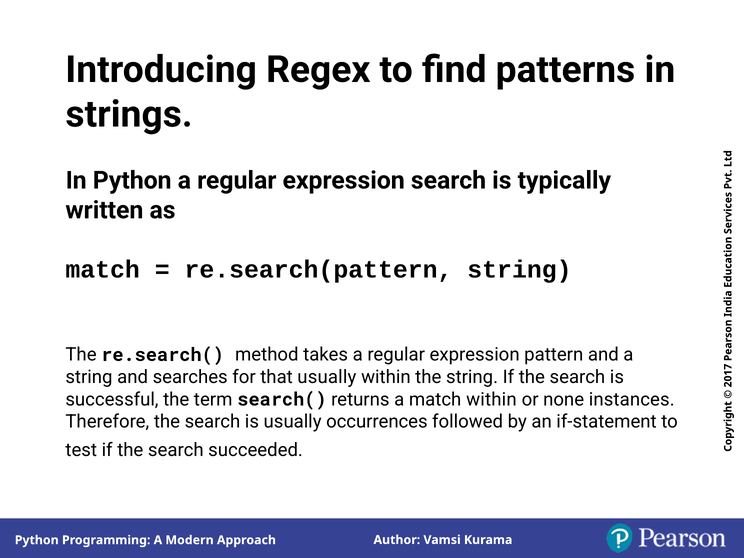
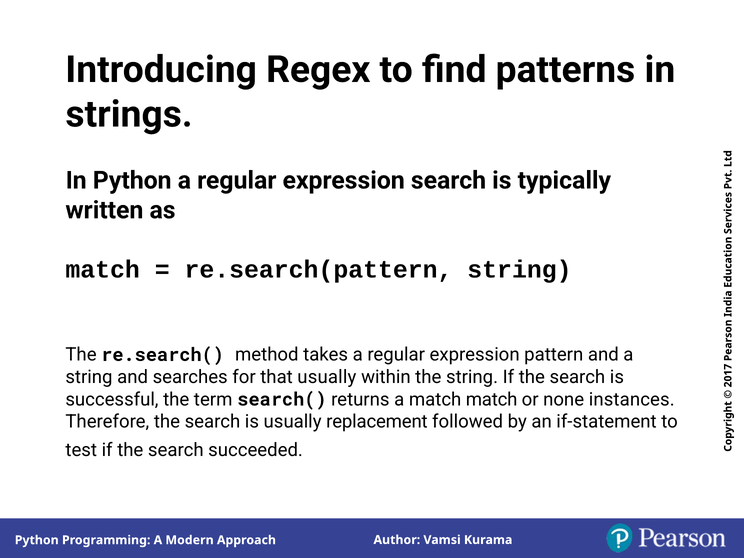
match within: within -> match (492, 399)
occurrences: occurrences -> replacement (377, 422)
